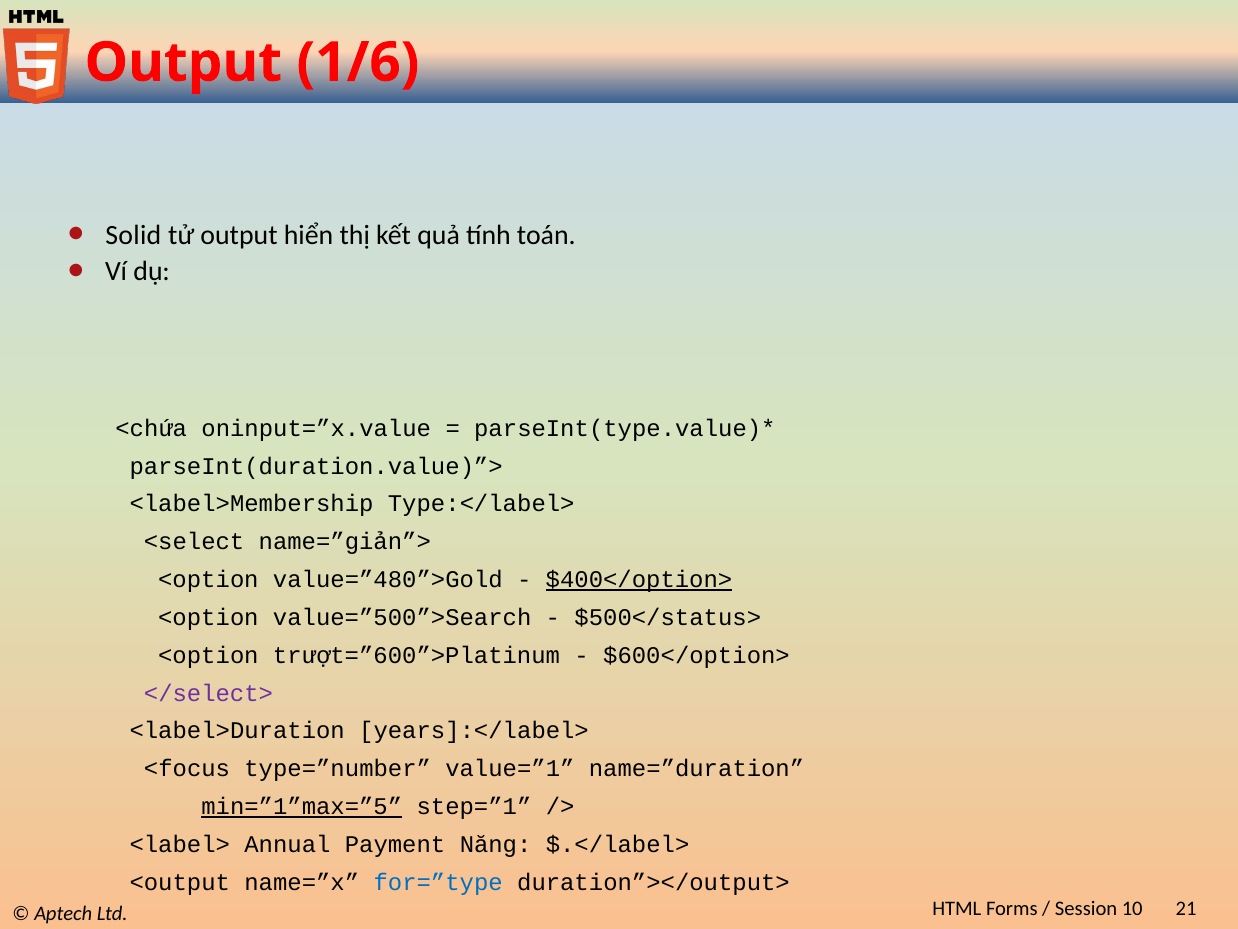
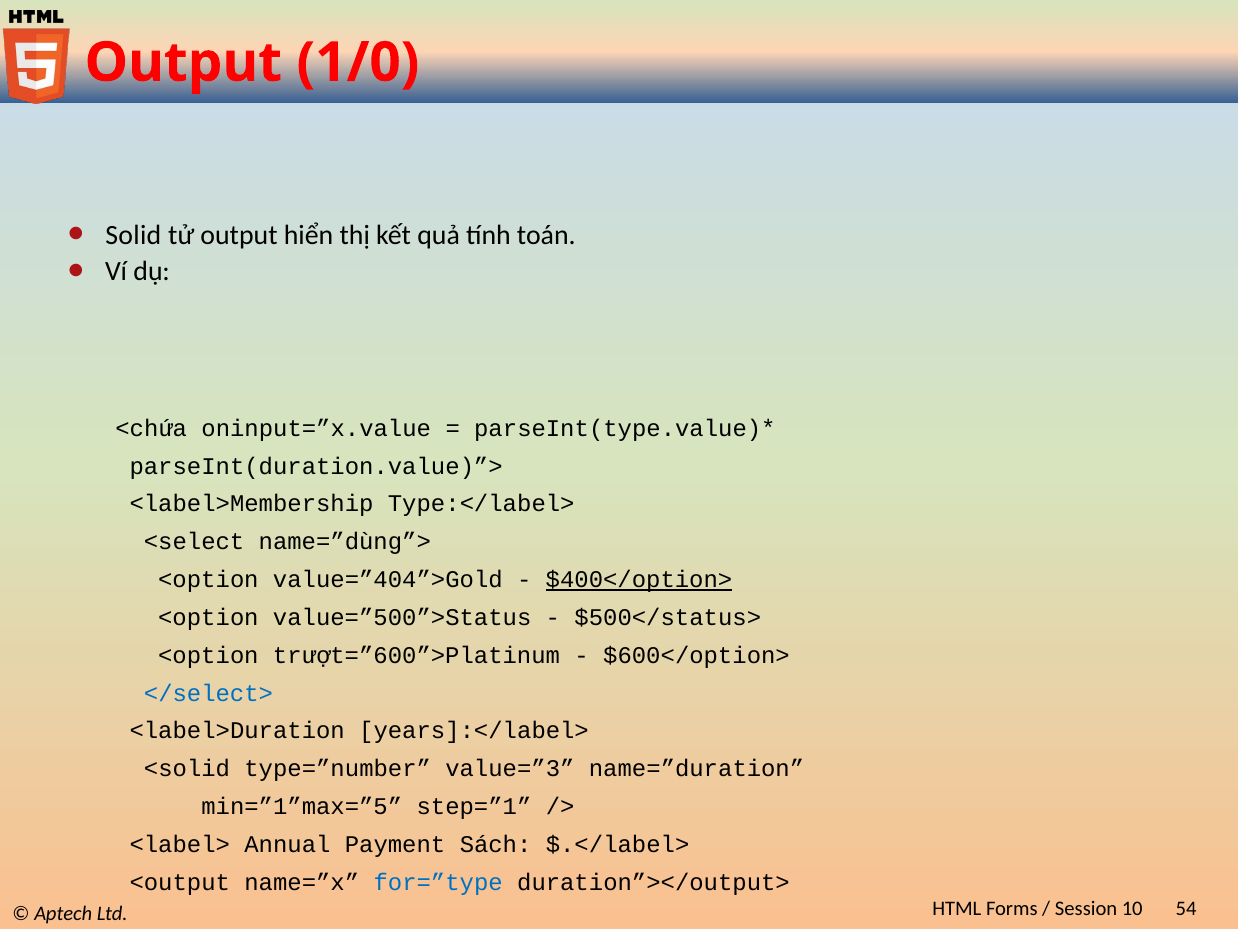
1/6: 1/6 -> 1/0 (358, 63)
name=”giản”>: name=”giản”> -> name=”dùng”> (345, 542)
value=”480”>Gold: value=”480”>Gold -> value=”404”>Gold (388, 579)
value=”500”>Search: value=”500”>Search -> value=”500”>Status (402, 617)
</select> colour: purple -> blue (208, 693)
<focus: <focus -> <solid (187, 768)
value=”1: value=”1 -> value=”3 (510, 768)
min=”1”max=”5 underline: present -> none (302, 806)
Năng: Năng -> Sách (496, 844)
21: 21 -> 54 (1186, 908)
